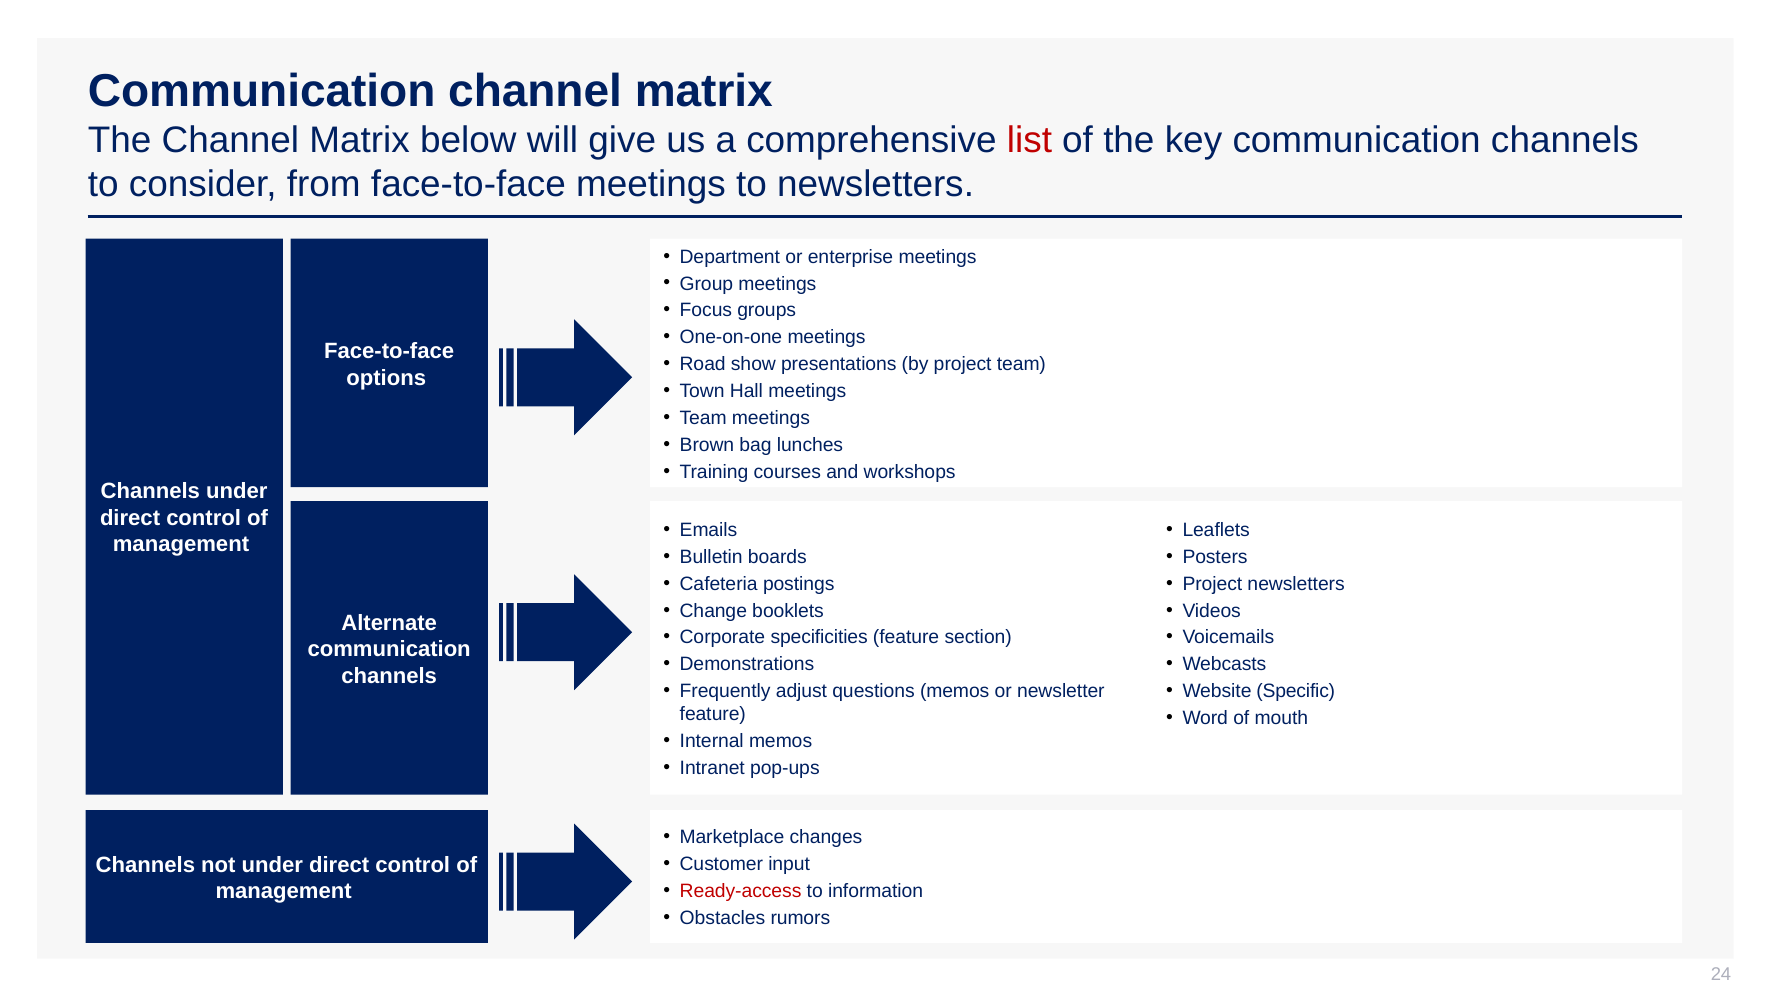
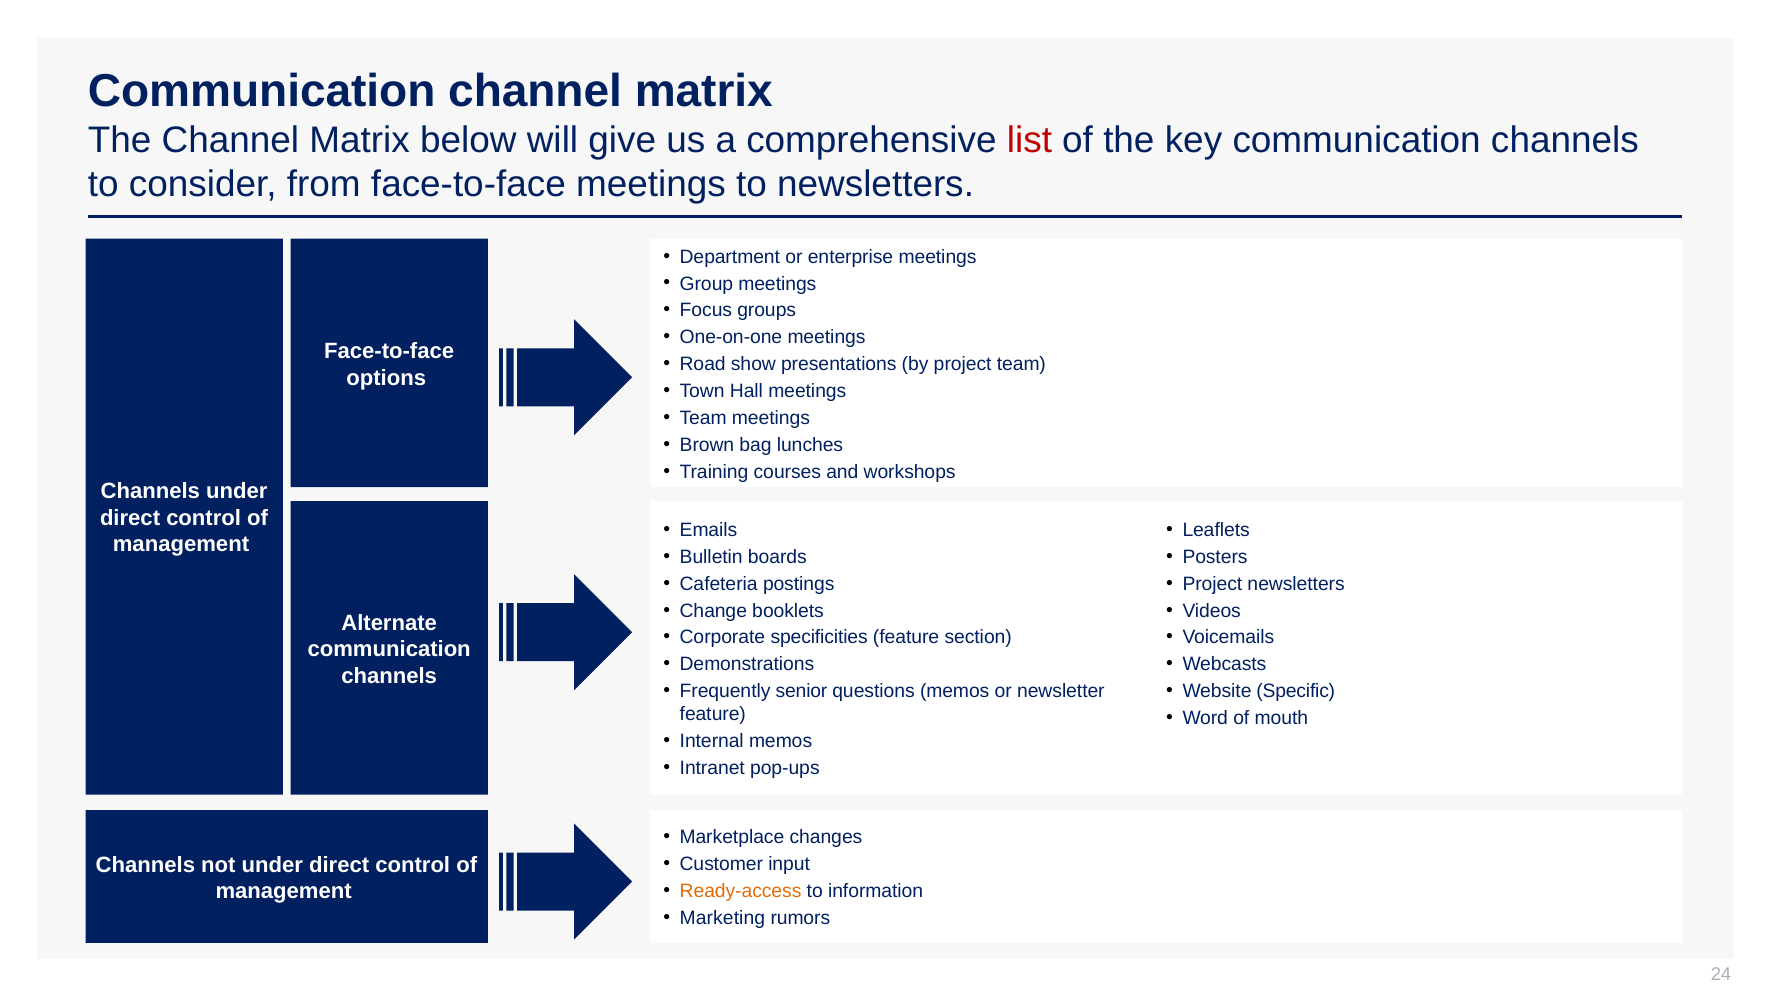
adjust: adjust -> senior (802, 691)
Ready-access colour: red -> orange (741, 891)
Obstacles: Obstacles -> Marketing (722, 918)
